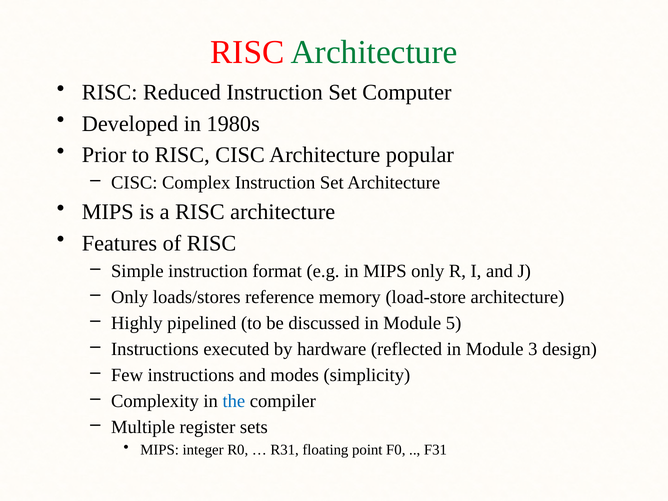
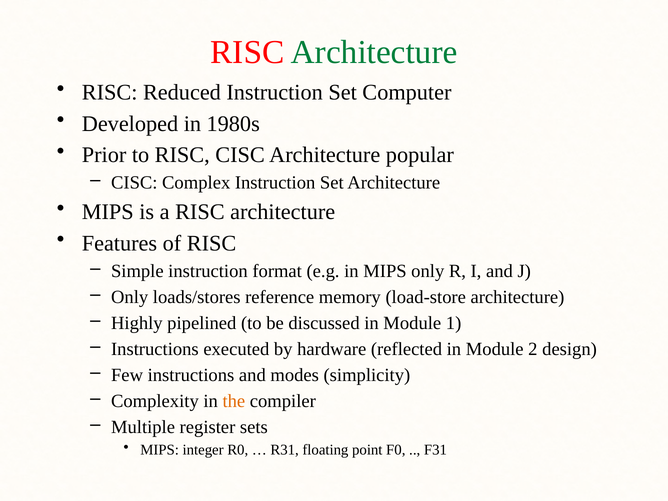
5: 5 -> 1 (454, 323)
3: 3 -> 2 (533, 349)
the colour: blue -> orange (234, 401)
